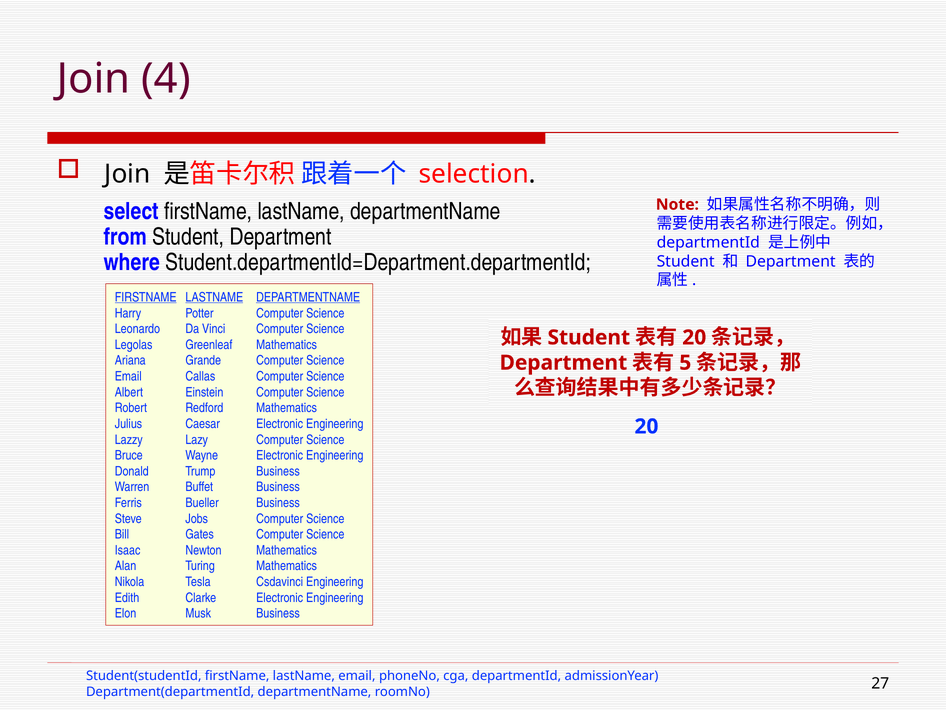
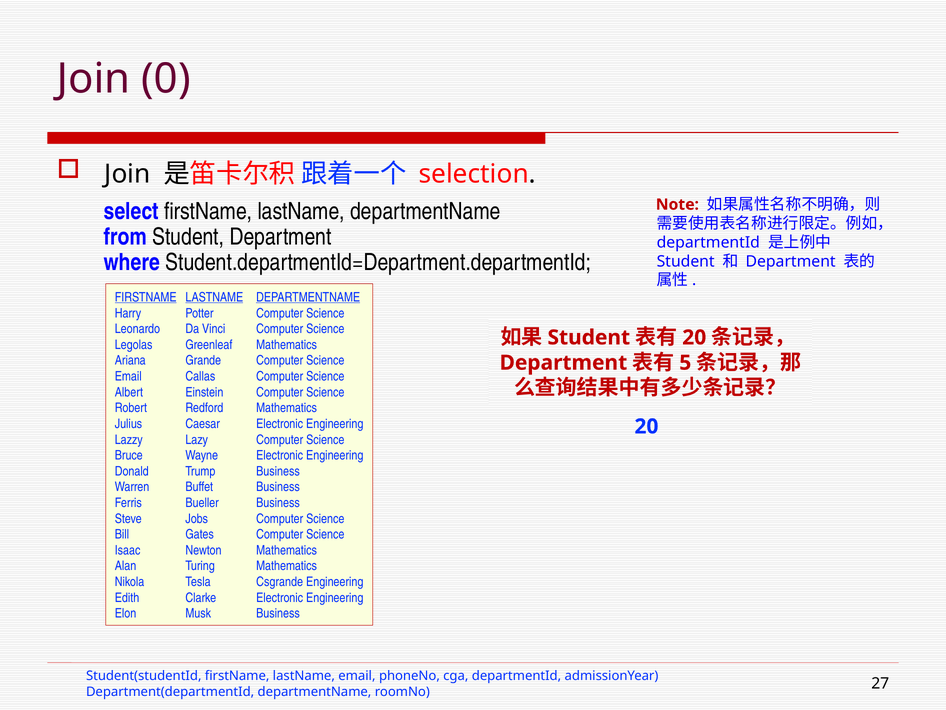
4: 4 -> 0 (166, 79)
Csdavinci: Csdavinci -> Csgrande (280, 581)
